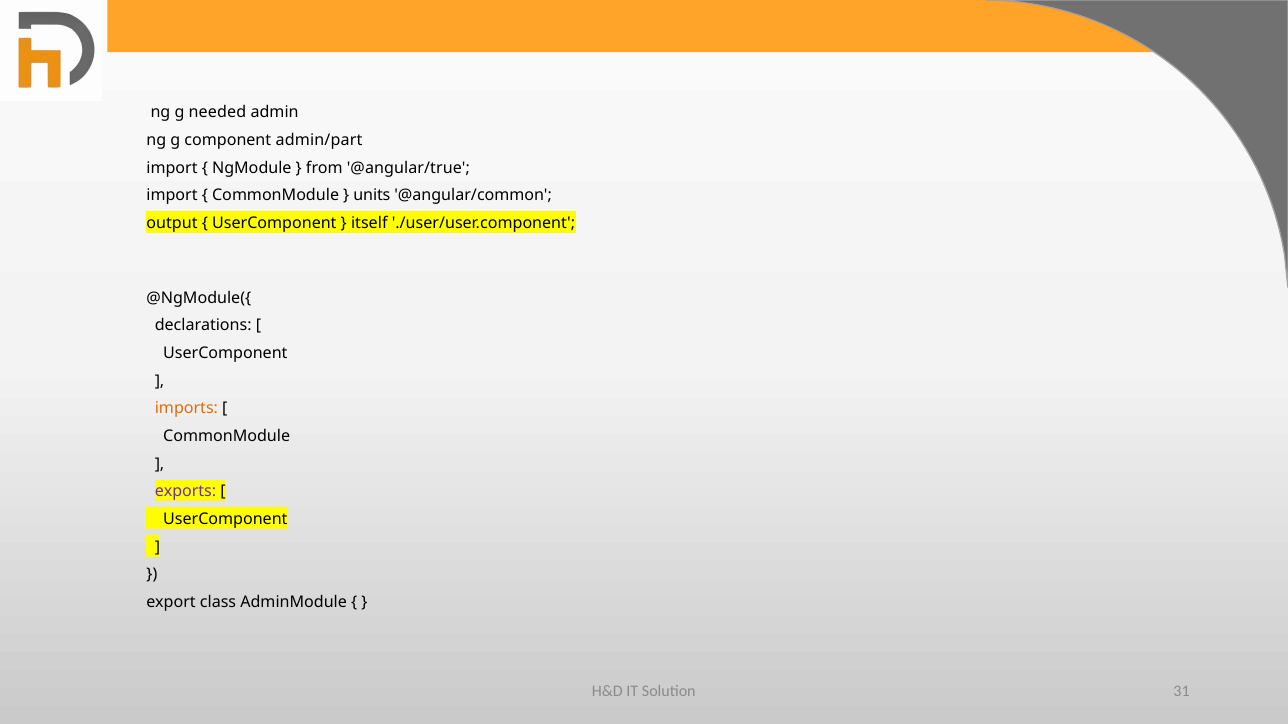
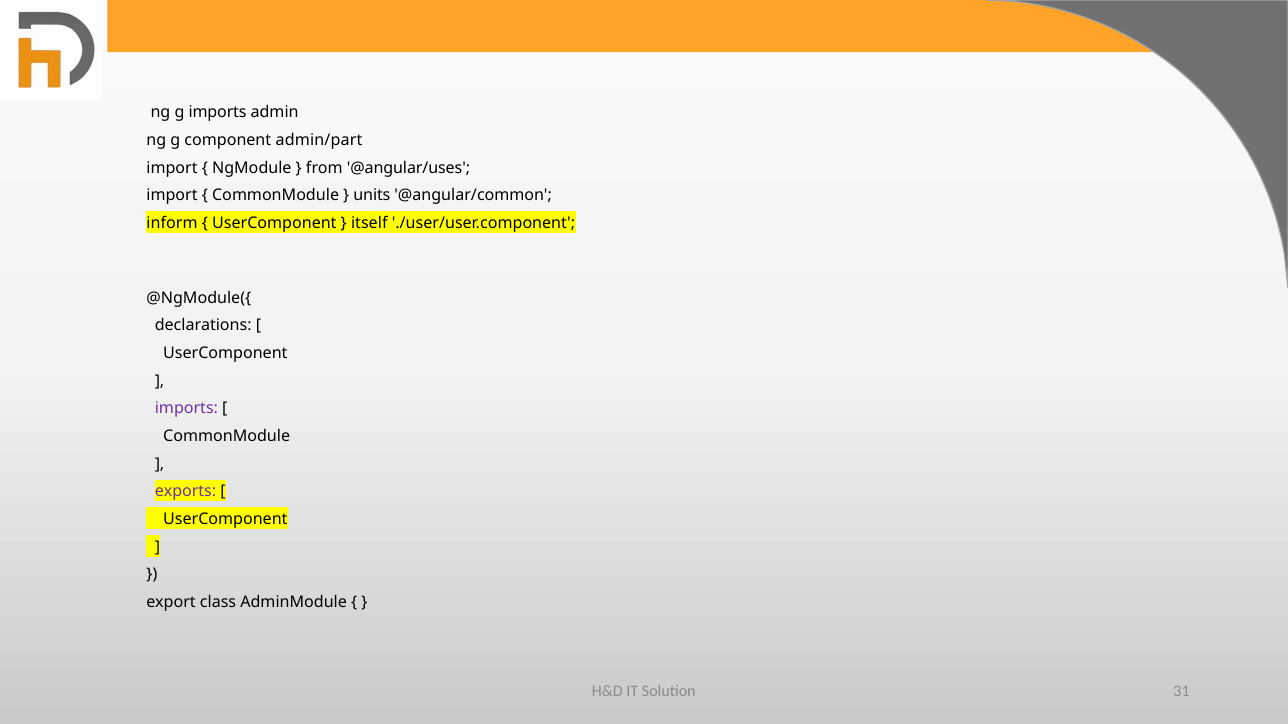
g needed: needed -> imports (218, 113)
@angular/true: @angular/true -> @angular/uses (408, 168)
output: output -> inform (172, 223)
imports colour: orange -> purple (186, 409)
